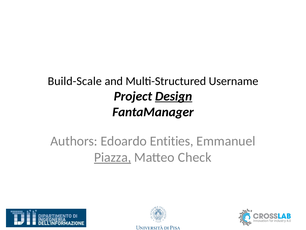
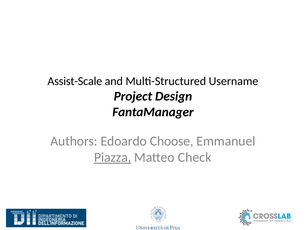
Build-Scale: Build-Scale -> Assist-Scale (75, 81)
Design underline: present -> none (174, 96)
Entities: Entities -> Choose (172, 141)
